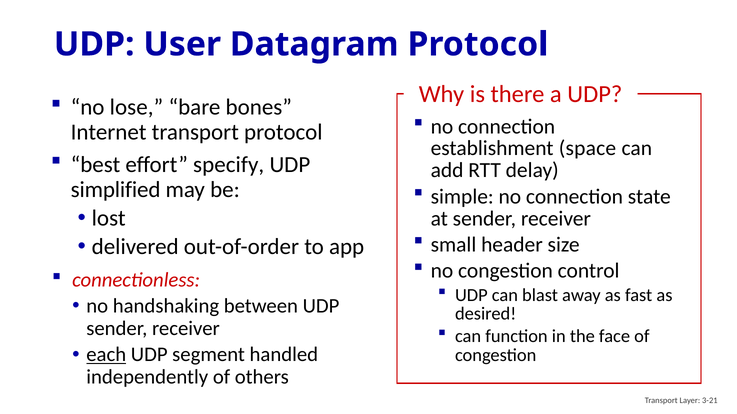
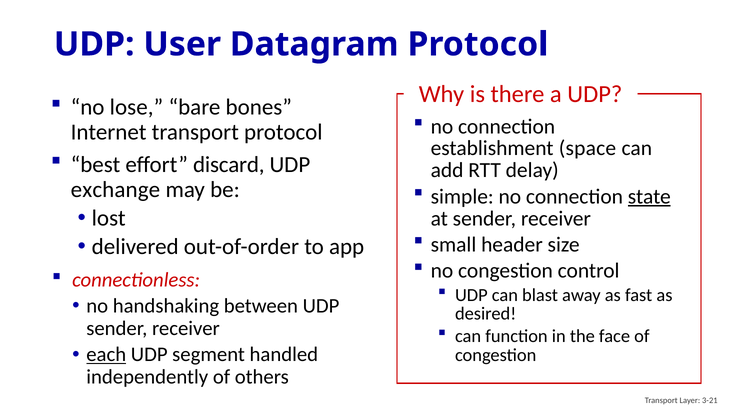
specify: specify -> discard (229, 165)
simplified: simplified -> exchange (115, 190)
state underline: none -> present (649, 197)
